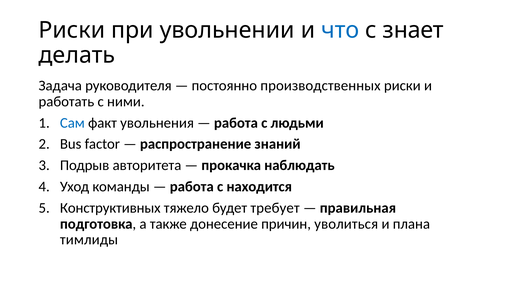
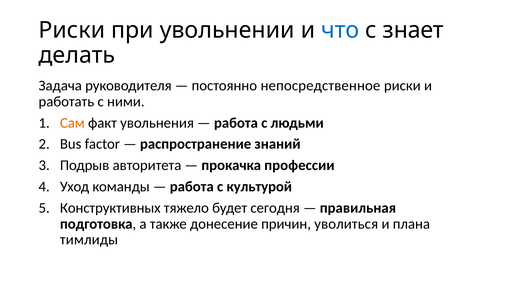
производственных: производственных -> непосредственное (320, 86)
Сам colour: blue -> orange (72, 123)
наблюдать: наблюдать -> профессии (299, 165)
находится: находится -> культурой (259, 186)
требует: требует -> сегодня (275, 208)
